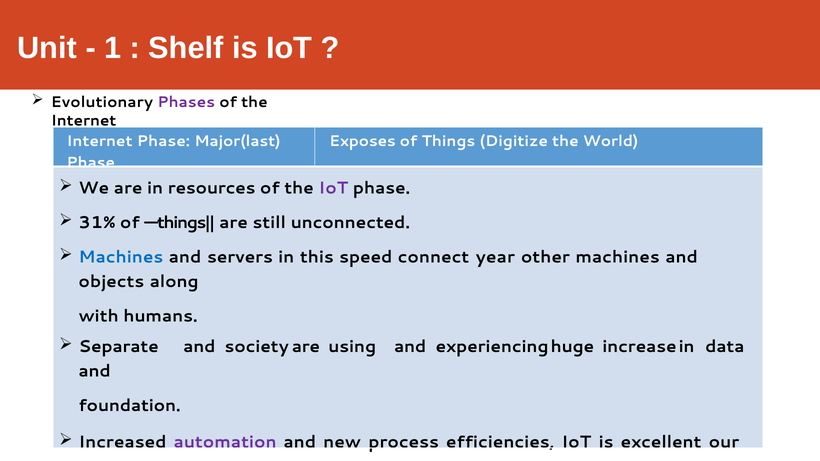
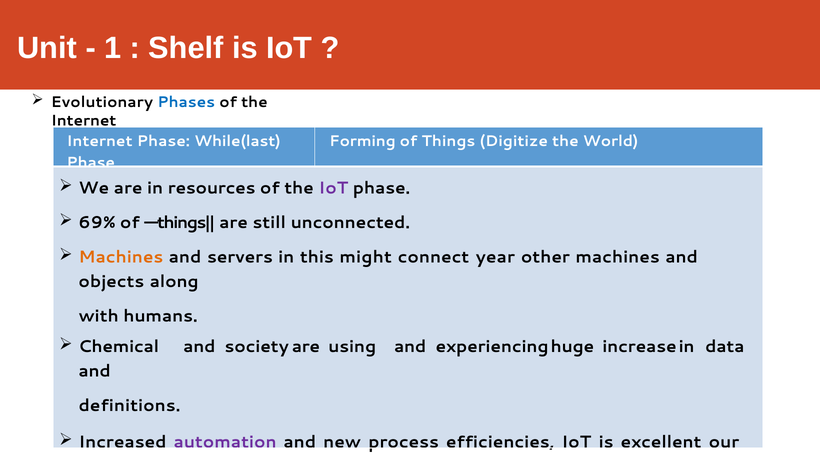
Phases colour: purple -> blue (186, 102)
Major(last: Major(last -> While(last (237, 141)
Exposes: Exposes -> Forming (362, 141)
31%: 31% -> 69% (97, 223)
Machines colour: blue -> orange (121, 257)
speed: speed -> might (366, 257)
Separate: Separate -> Chemical (119, 347)
foundation: foundation -> definitions (129, 406)
